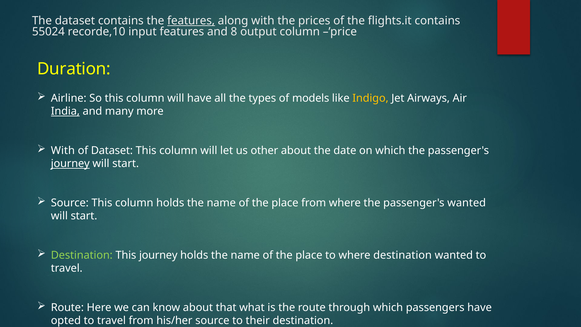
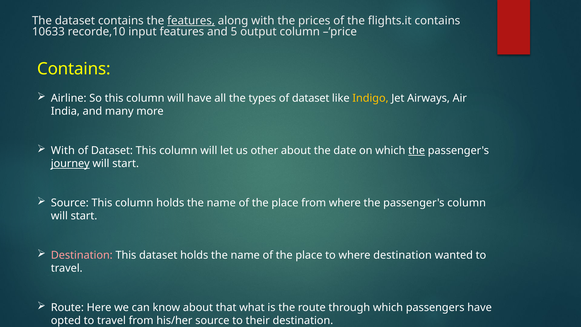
55024: 55024 -> 10633 (48, 32)
8: 8 -> 5 (234, 32)
Duration: Duration -> Contains (74, 69)
types of models: models -> dataset (311, 98)
India underline: present -> none (65, 111)
the underline: none -> present (417, 150)
passenger's wanted: wanted -> column (467, 203)
Destination colour: light green -> pink (82, 255)
This journey: journey -> dataset (158, 255)
